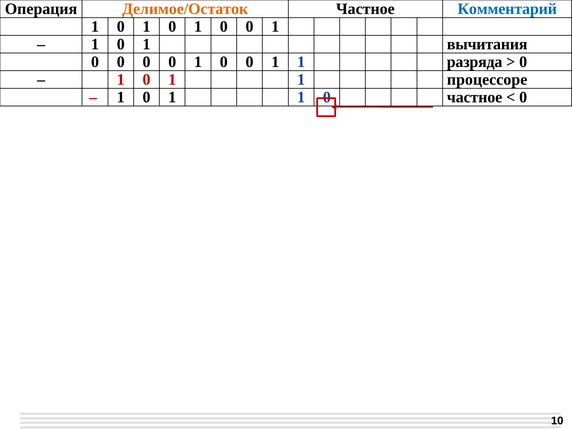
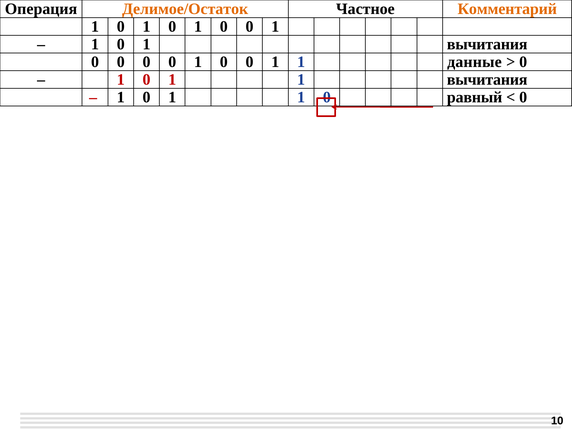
Комментарий colour: blue -> orange (507, 9)
разряда: разряда -> данные (474, 62)
1 1 процессоре: процессоре -> вычитания (487, 80)
0 частное: частное -> равный (475, 97)
